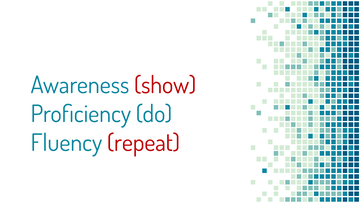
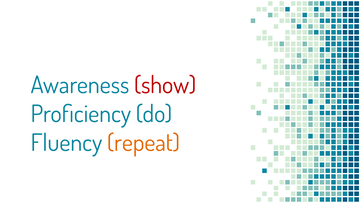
repeat colour: red -> orange (143, 143)
